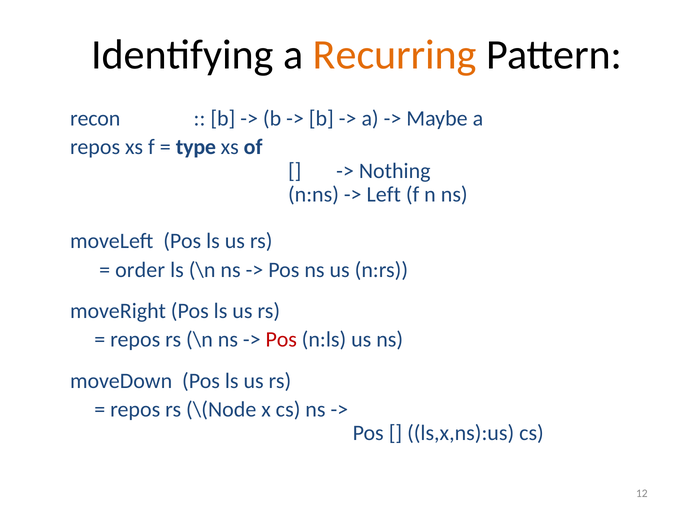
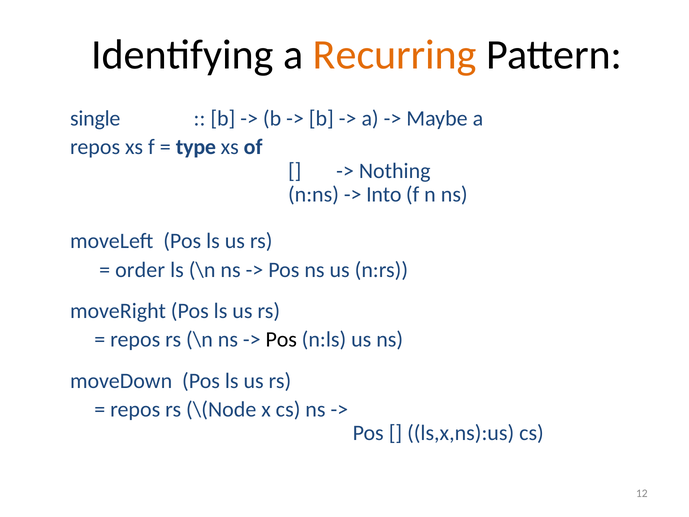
recon: recon -> single (95, 119)
Left: Left -> Into (384, 195)
Pos colour: red -> black (281, 339)
